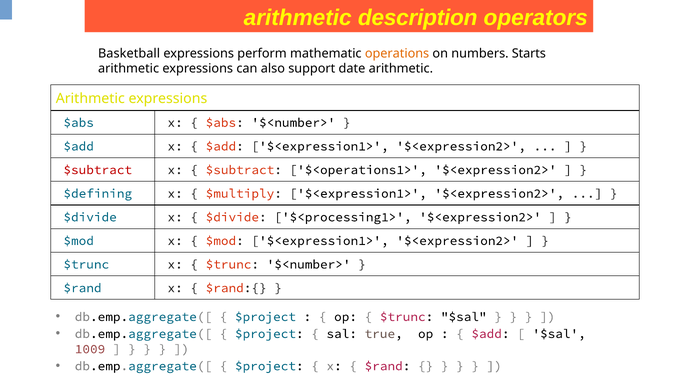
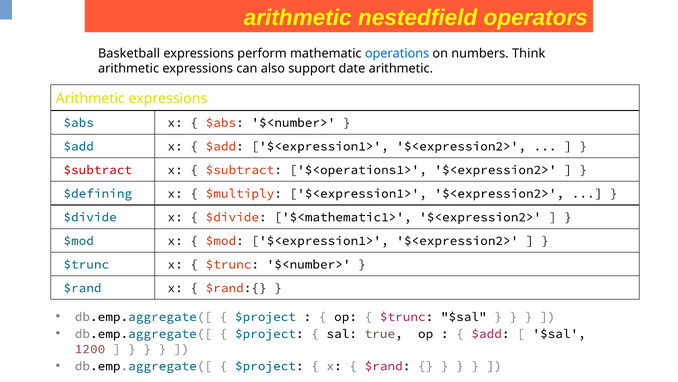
description: description -> nestedfield (418, 18)
operations colour: orange -> blue (397, 53)
Starts: Starts -> Think (529, 53)
$<processing1>: $<processing1> -> $<mathematic1> (343, 217)
1009: 1009 -> 1200 (90, 348)
